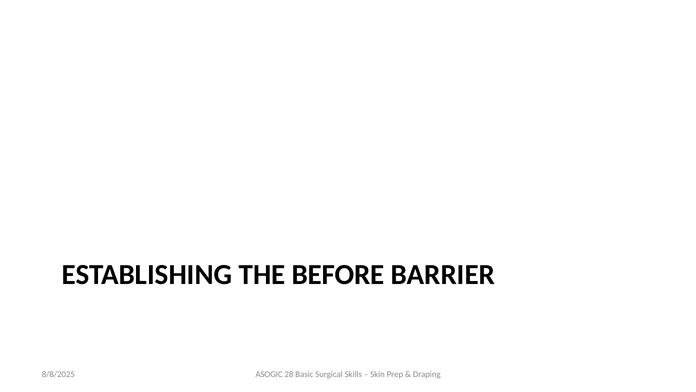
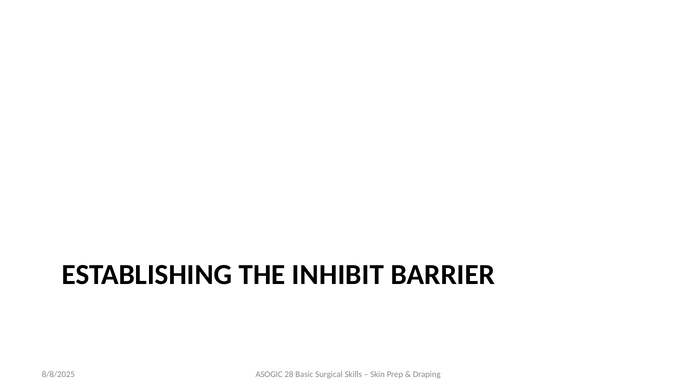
BEFORE: BEFORE -> INHIBIT (338, 274)
